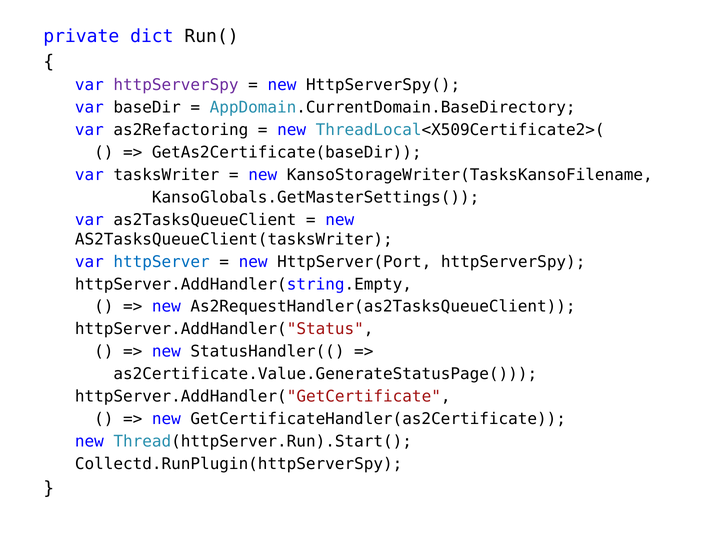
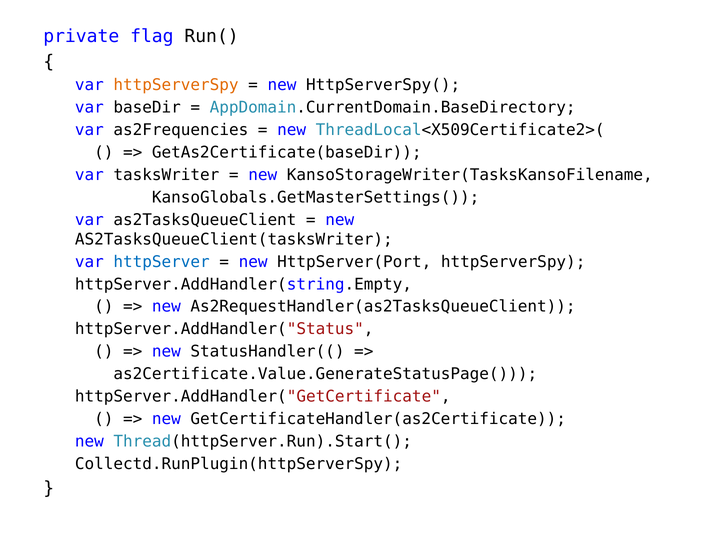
dict: dict -> flag (152, 36)
httpServerSpy colour: purple -> orange (176, 85)
as2Refactoring: as2Refactoring -> as2Frequencies (181, 130)
